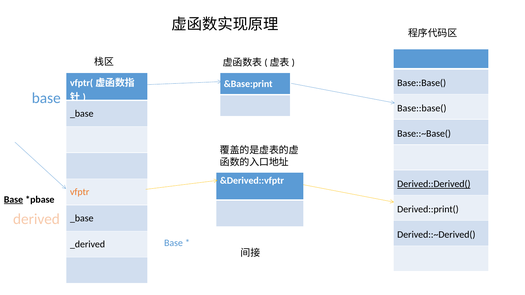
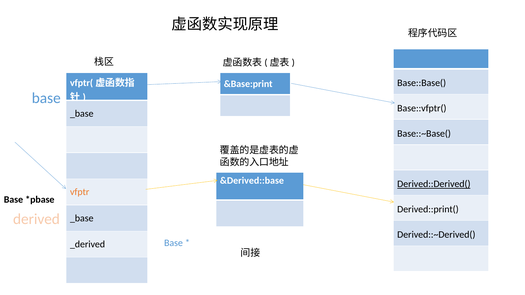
Base::base(: Base::base( -> Base::vfptr( (422, 108)
&Derived::vfptr: &Derived::vfptr -> &Derived::base (252, 181)
Base underline: present -> none (13, 200)
